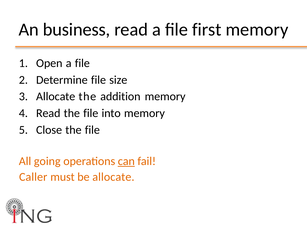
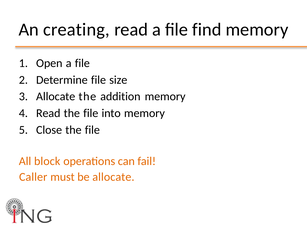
business: business -> creating (76, 30)
first: first -> find (207, 30)
going: going -> block (47, 161)
can underline: present -> none (126, 161)
